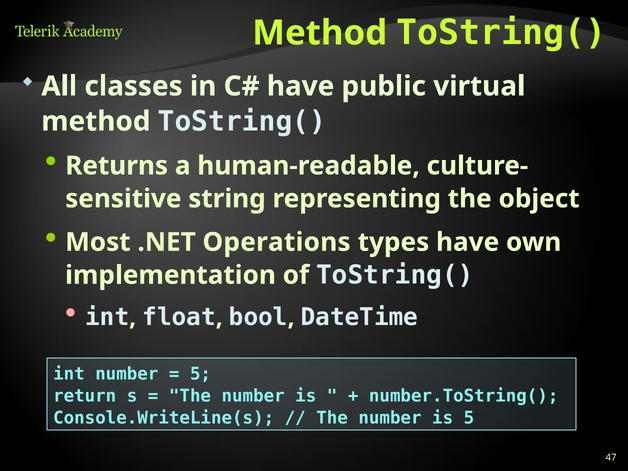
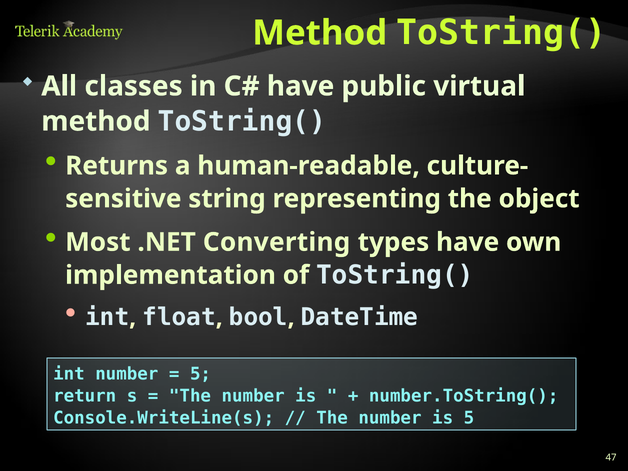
Operations: Operations -> Converting (277, 242)
